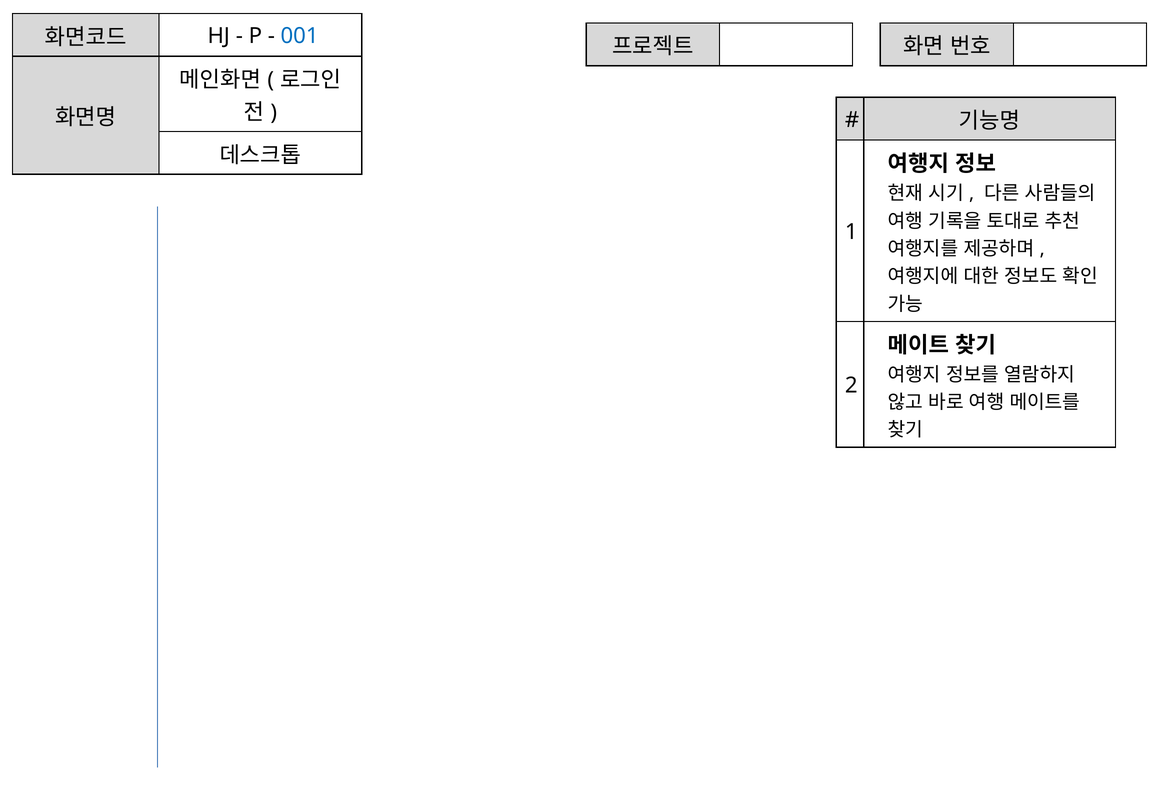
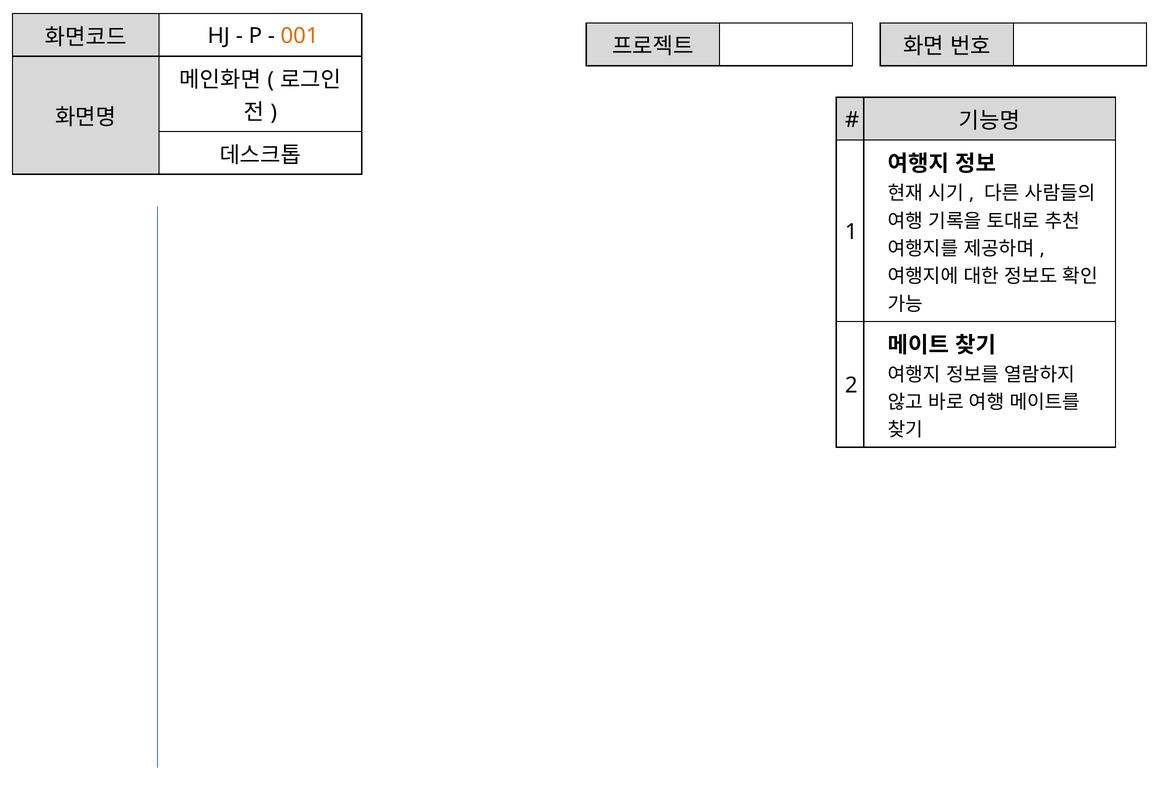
001 colour: blue -> orange (300, 36)
